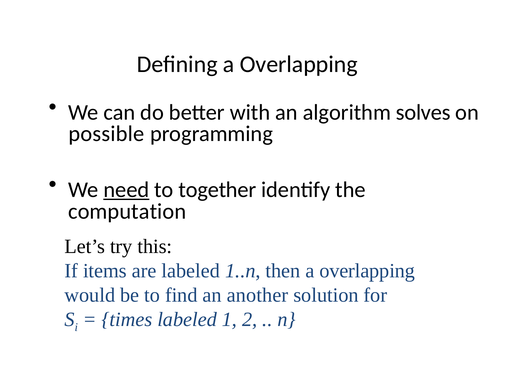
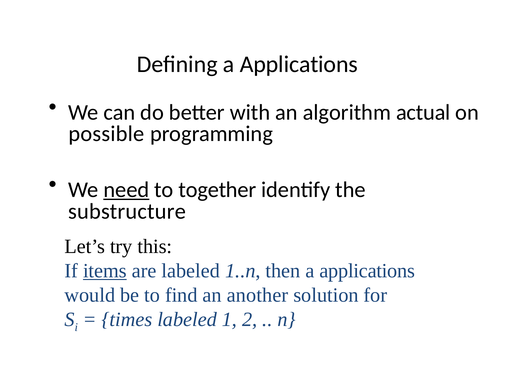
Defining a Overlapping: Overlapping -> Applications (299, 64)
solves: solves -> actual (423, 112)
computation: computation -> substructure (127, 211)
items underline: none -> present (105, 271)
then a overlapping: overlapping -> applications (367, 271)
